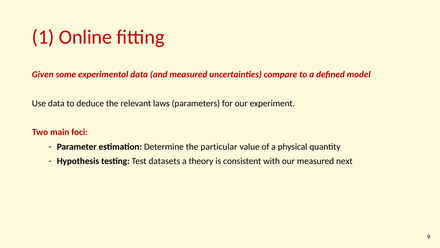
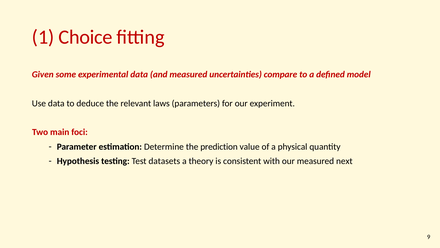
Online: Online -> Choice (86, 37)
particular: particular -> prediction (219, 146)
